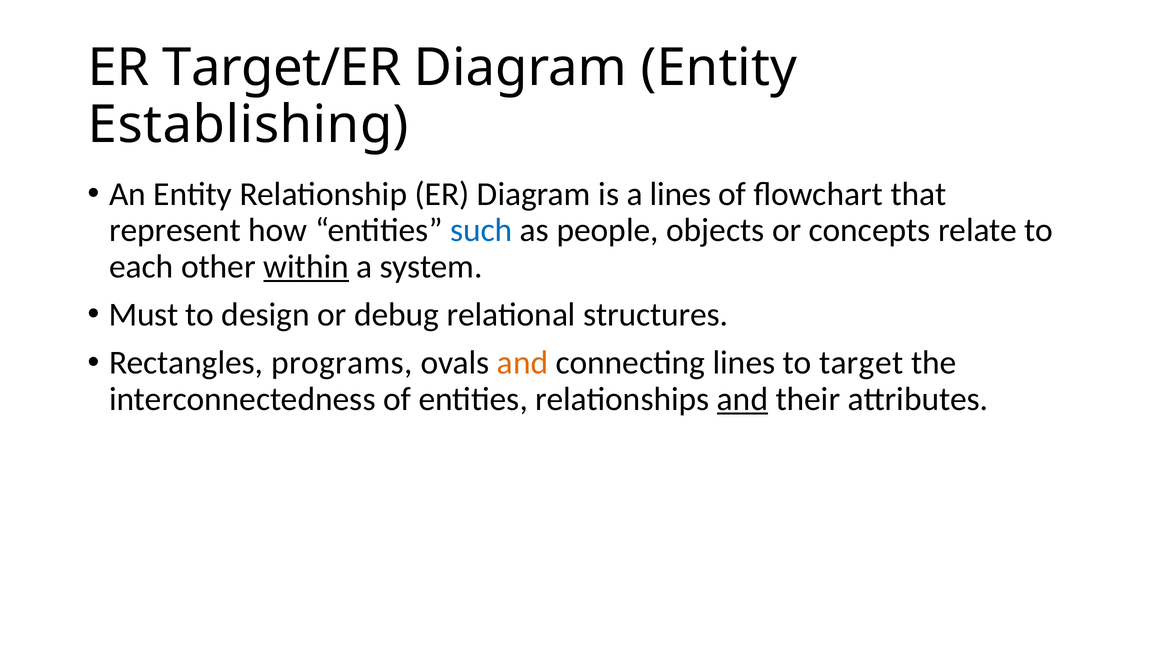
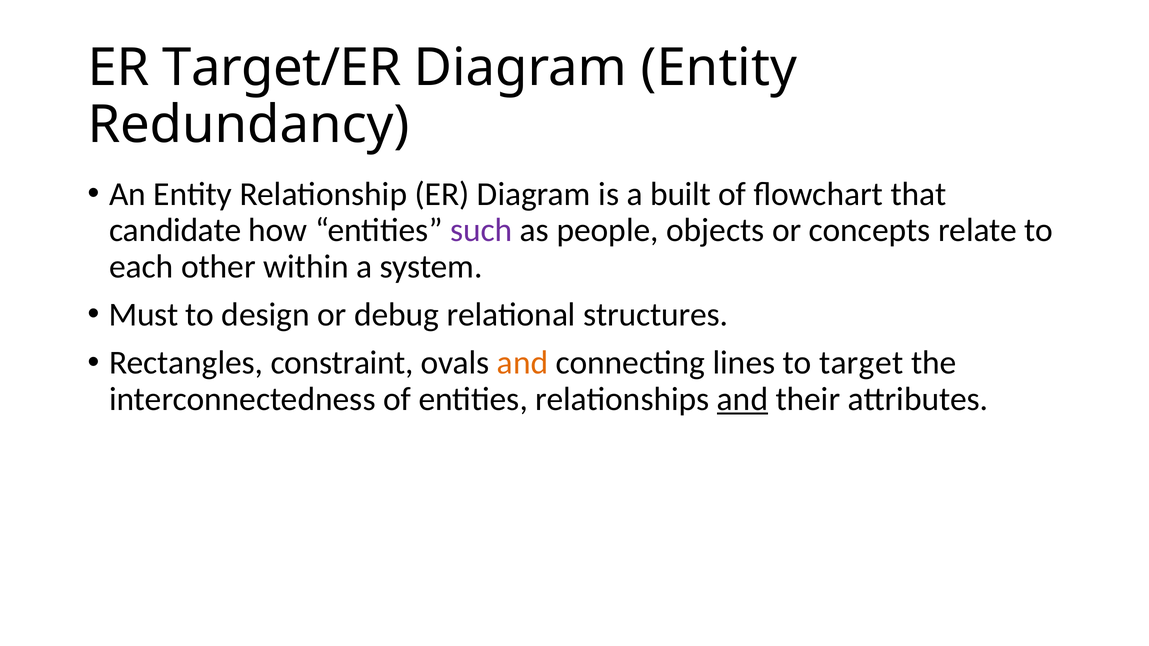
Establishing: Establishing -> Redundancy (249, 125)
a lines: lines -> built (681, 194)
represent: represent -> candidate (175, 230)
such colour: blue -> purple (481, 230)
within underline: present -> none (306, 267)
programs: programs -> constraint (342, 363)
